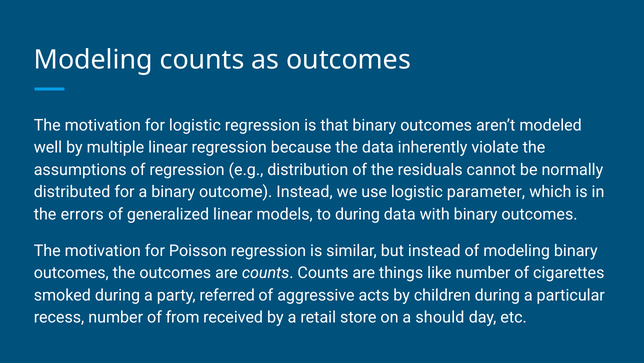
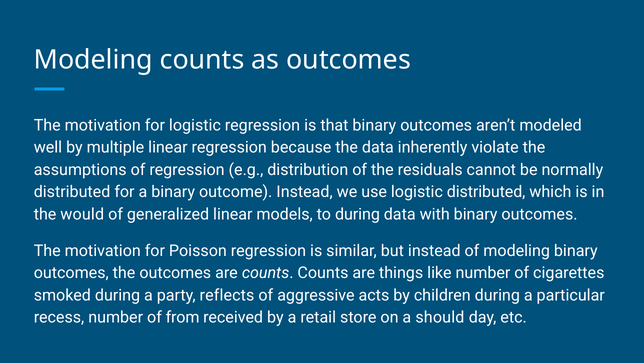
logistic parameter: parameter -> distributed (486, 192)
errors: errors -> would (82, 214)
referred: referred -> reflects (227, 295)
